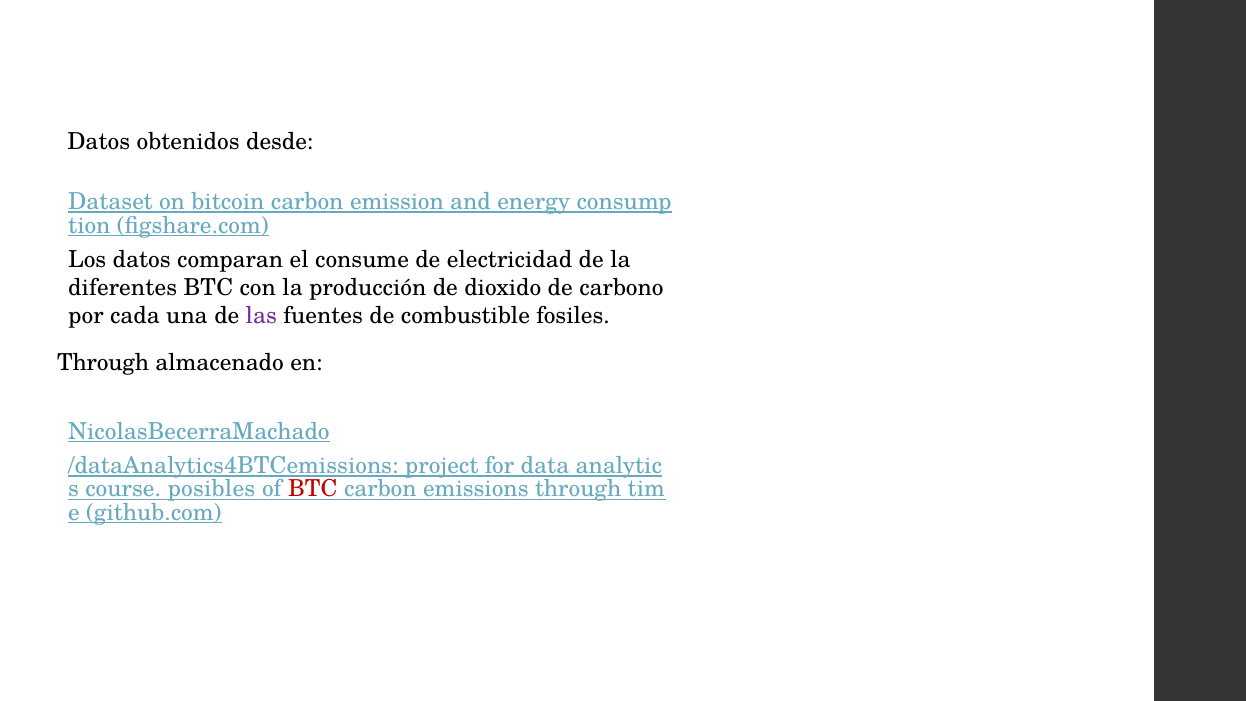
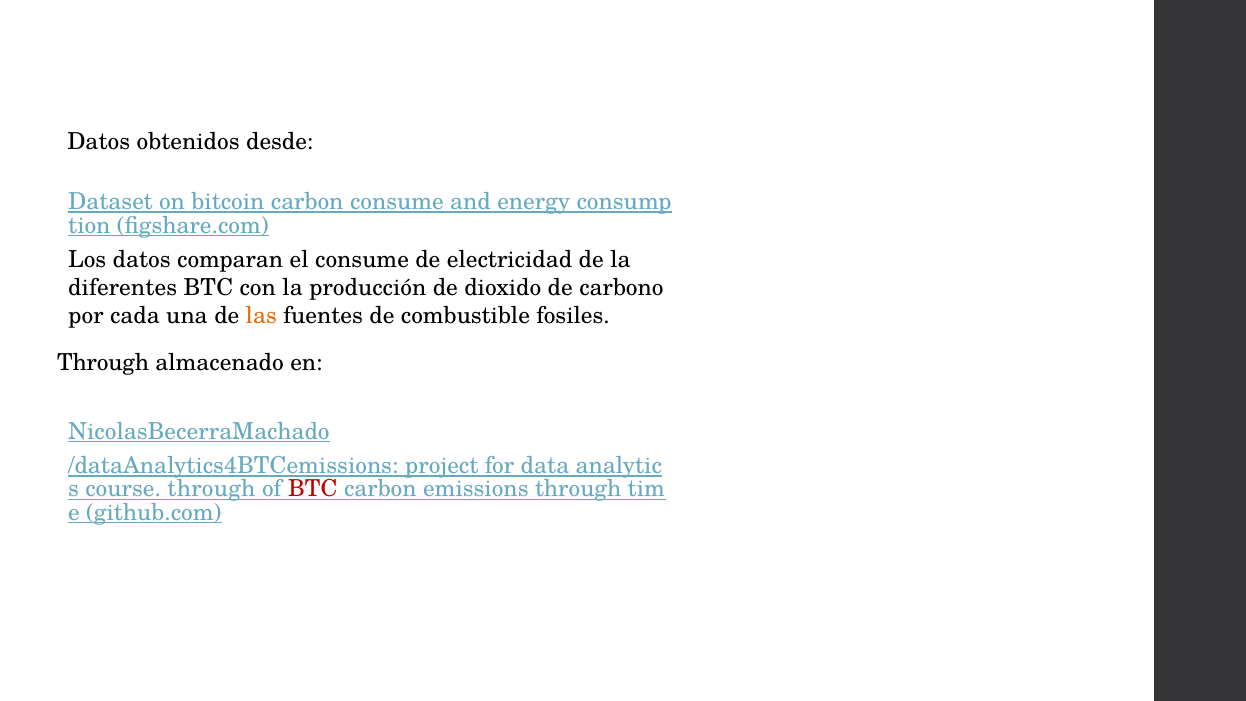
carbon emission: emission -> consume (397, 202)
las colour: purple -> orange (261, 316)
course posibles: posibles -> through (211, 489)
